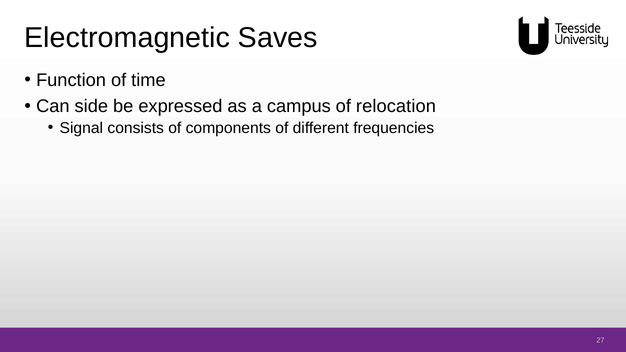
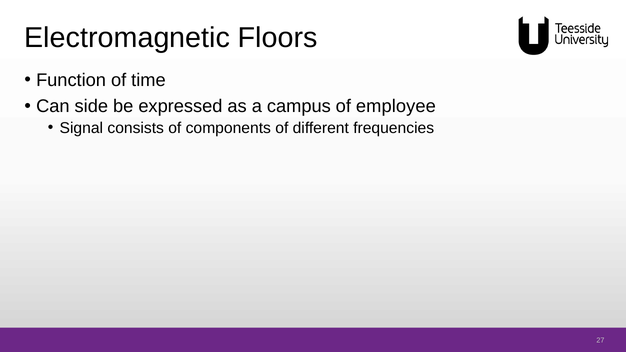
Saves: Saves -> Floors (278, 38)
relocation: relocation -> employee (396, 106)
